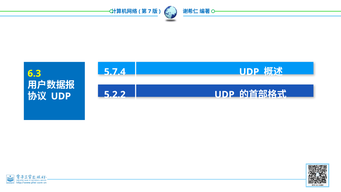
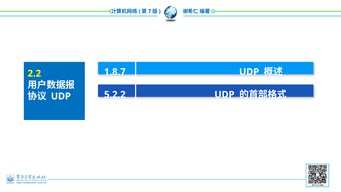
5.7.4: 5.7.4 -> 1.8.7 (115, 72)
6.3: 6.3 -> 2.2 (34, 73)
